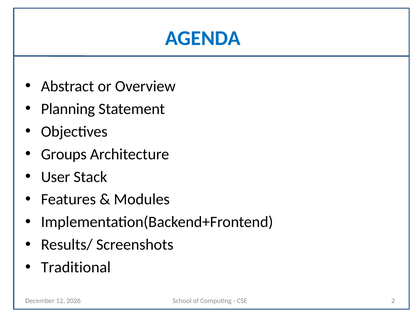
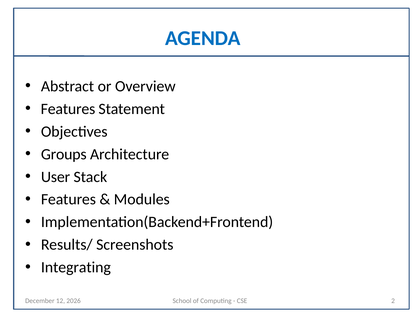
Planning: Planning -> Features (68, 109)
Traditional: Traditional -> Integrating (76, 267)
